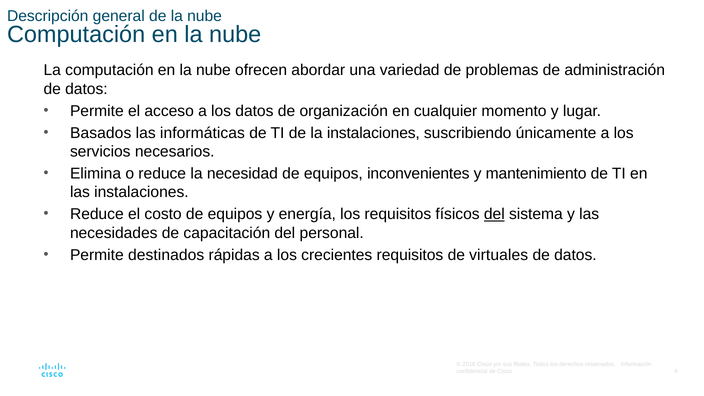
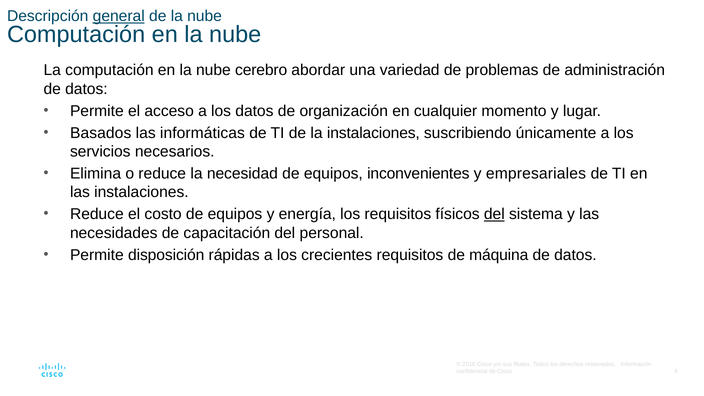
general underline: none -> present (119, 16)
ofrecen: ofrecen -> cerebro (261, 70)
mantenimiento: mantenimiento -> empresariales (536, 174)
destinados: destinados -> disposición (166, 255)
virtuales: virtuales -> máquina (499, 255)
